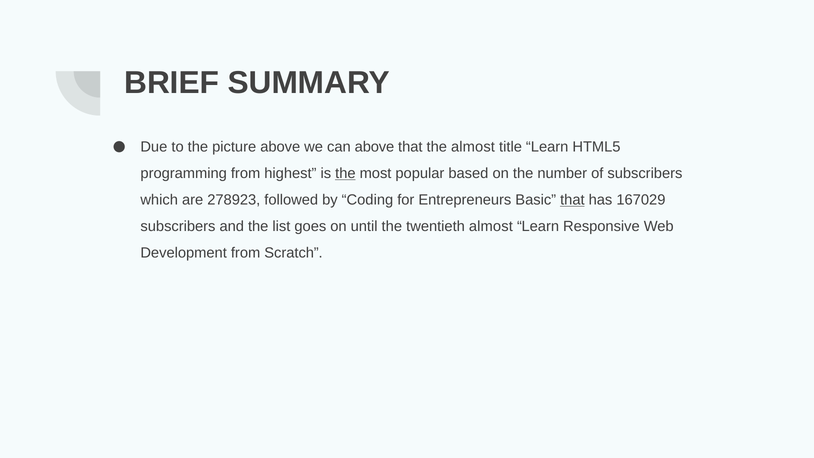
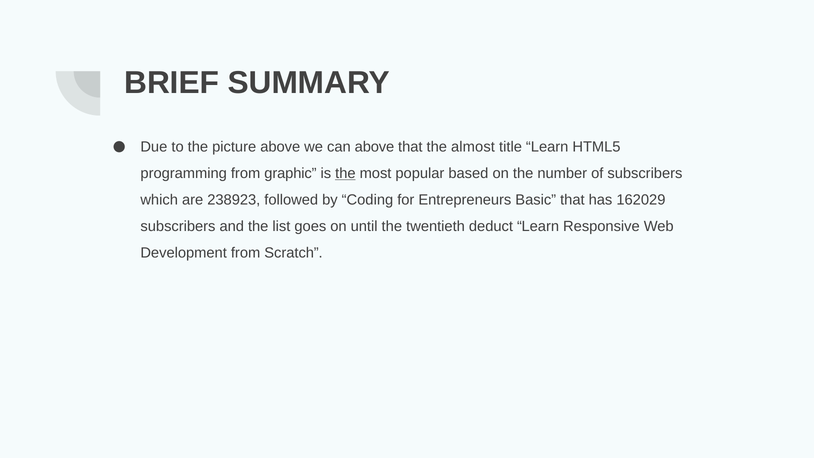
highest: highest -> graphic (290, 173)
278923: 278923 -> 238923 (234, 200)
that underline: present -> none (572, 200)
167029: 167029 -> 162029 (641, 200)
twentieth almost: almost -> deduct (491, 226)
